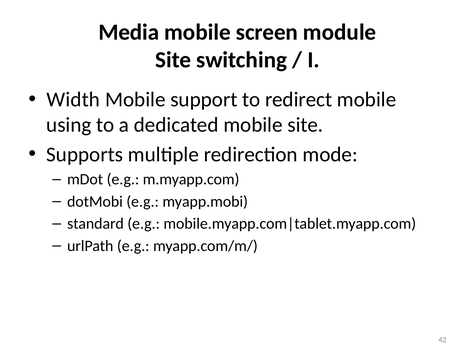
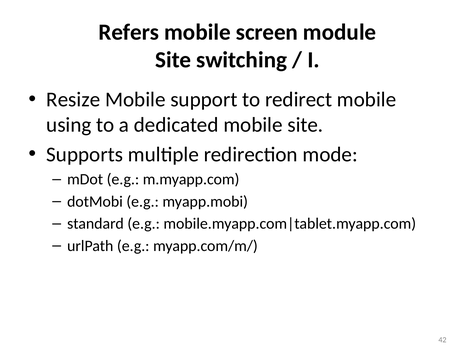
Media: Media -> Refers (129, 32)
Width: Width -> Resize (73, 100)
